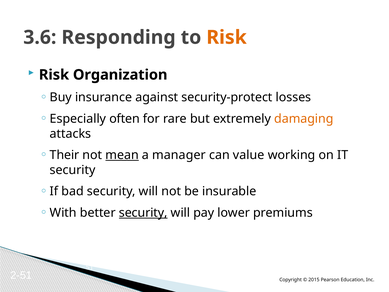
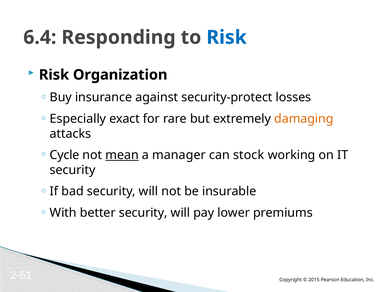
3.6: 3.6 -> 6.4 (40, 37)
Risk colour: orange -> blue (227, 37)
often: often -> exact (125, 119)
Their: Their -> Cycle (65, 155)
value: value -> stock (249, 155)
security underline: present -> none (143, 213)
